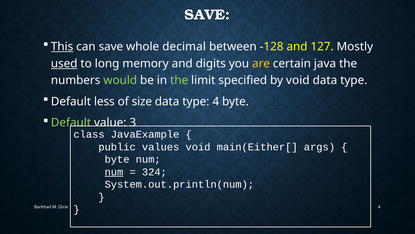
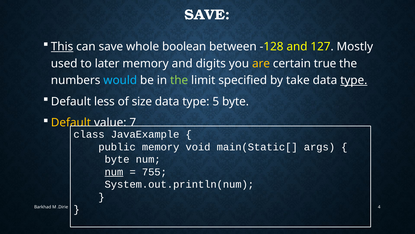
decimal: decimal -> boolean (184, 47)
used underline: present -> none (64, 63)
long: long -> later (107, 63)
java: java -> true (325, 63)
would colour: light green -> light blue (120, 80)
by void: void -> take (298, 80)
type underline: none -> present (354, 80)
type 4: 4 -> 5 (216, 101)
Default colour: light green -> yellow (71, 122)
3: 3 -> 7 (133, 122)
public values: values -> memory (161, 147)
main(Either[: main(Either[ -> main(Static[ (257, 147)
324: 324 -> 755 (154, 172)
